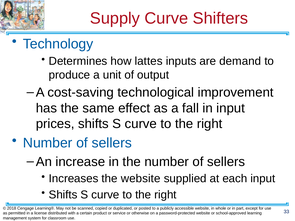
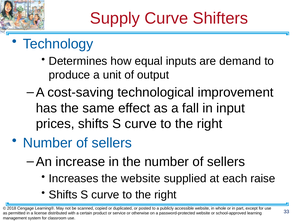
lattes: lattes -> equal (149, 61)
each input: input -> raise (263, 179)
